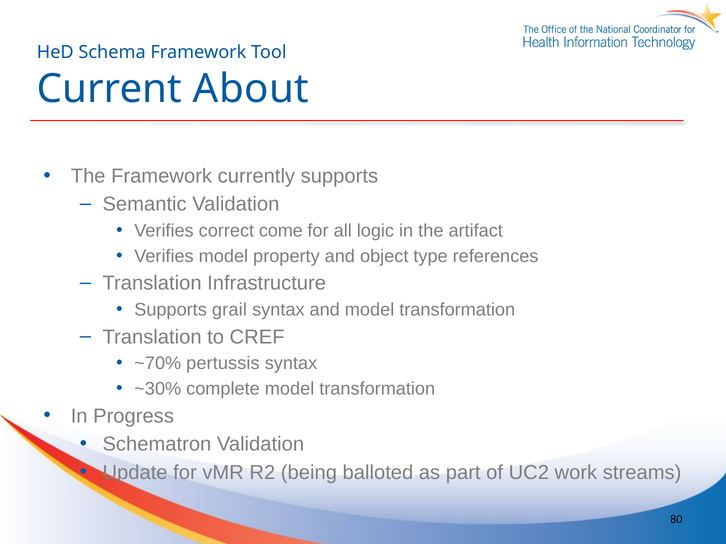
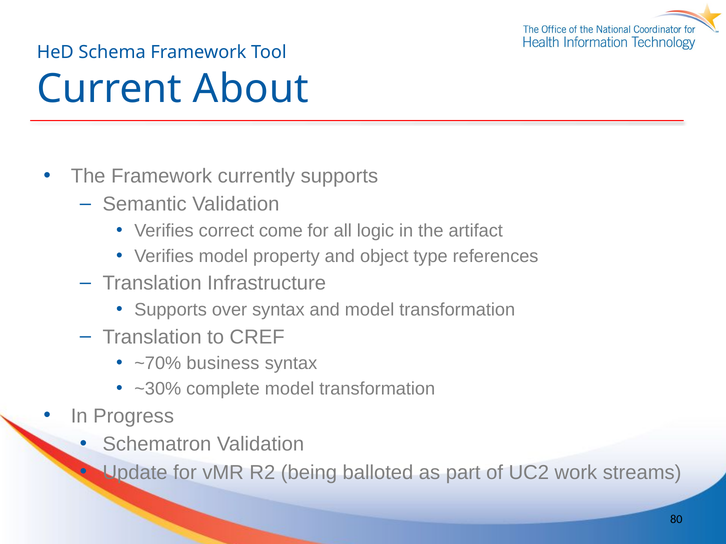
grail: grail -> over (230, 310)
pertussis: pertussis -> business (223, 364)
